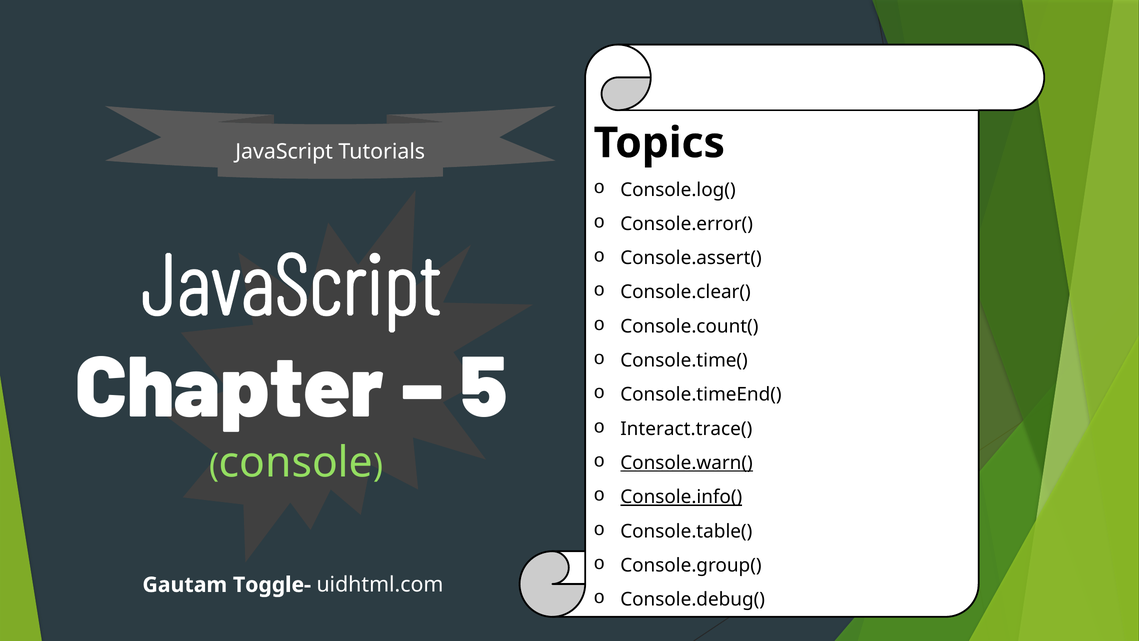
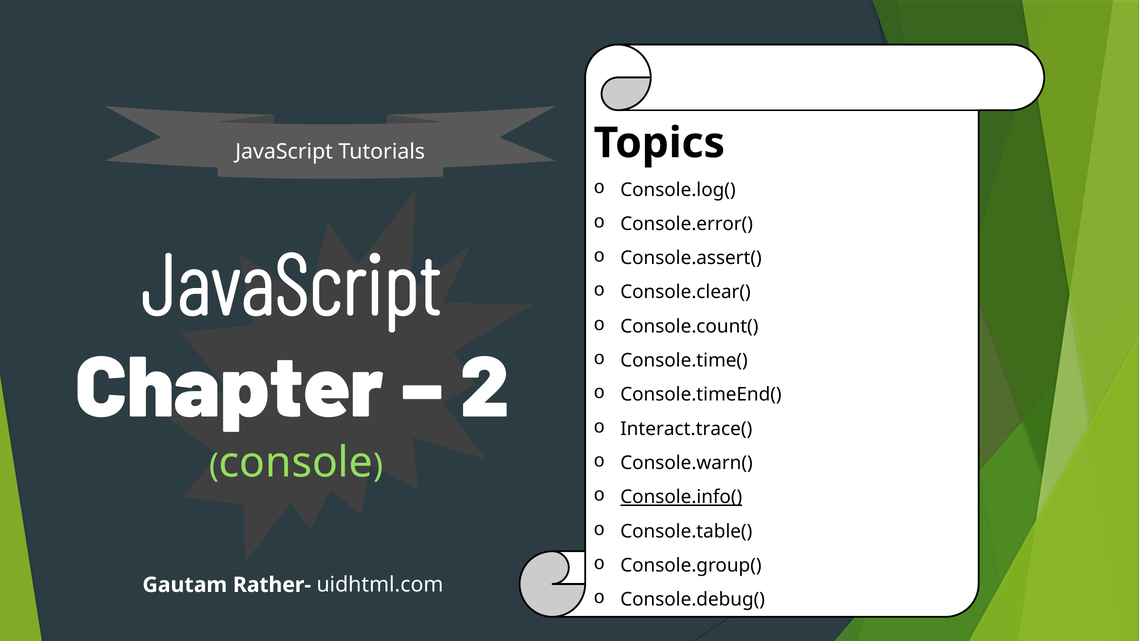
5: 5 -> 2 (485, 388)
Console.warn( underline: present -> none (687, 463)
Toggle-: Toggle- -> Rather- (272, 585)
